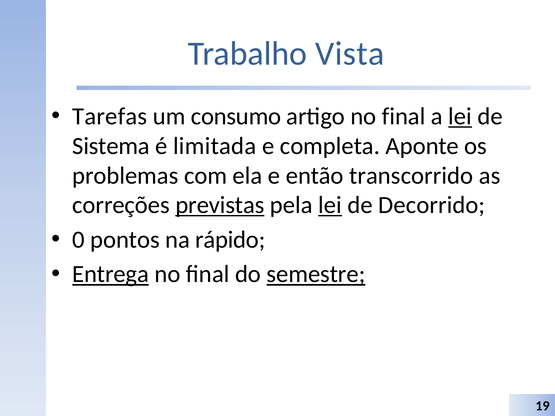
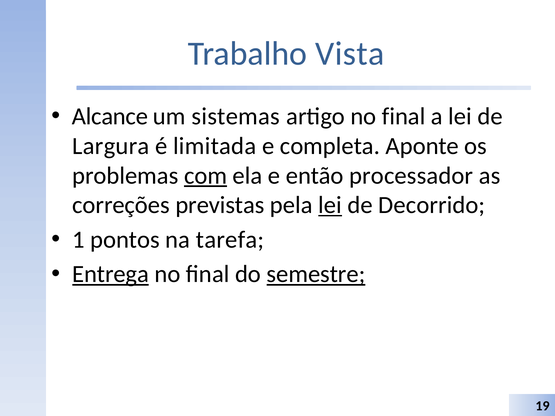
Tarefas: Tarefas -> Alcance (110, 116)
consumo: consumo -> sistemas (236, 116)
lei underline: present -> none (460, 116)
Sistema: Sistema -> Largura (111, 146)
com underline: none -> present (206, 176)
transcorrido: transcorrido -> processador (411, 176)
previstas underline: present -> none (220, 205)
0: 0 -> 1 (78, 240)
rápido: rápido -> tarefa (230, 240)
